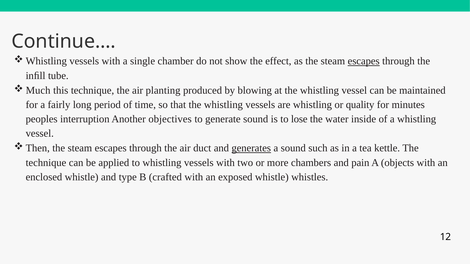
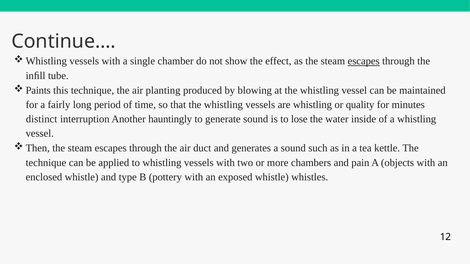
Much: Much -> Paints (38, 90)
peoples: peoples -> distinct (42, 119)
objectives: objectives -> hauntingly (170, 119)
generates underline: present -> none (251, 148)
crafted: crafted -> pottery (165, 177)
